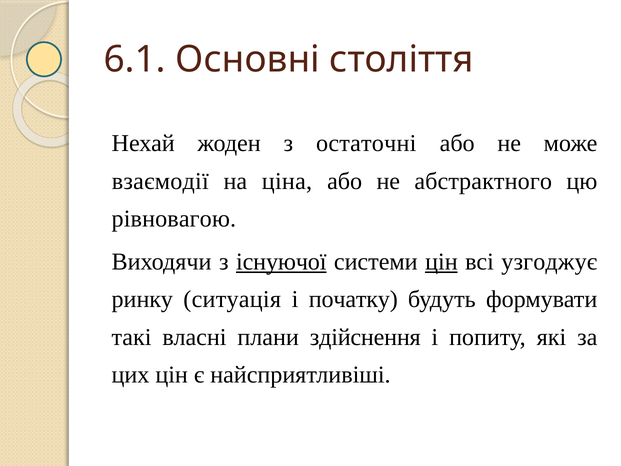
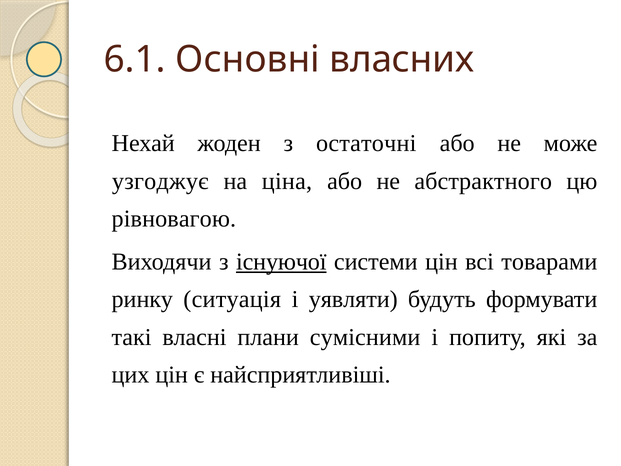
століття: століття -> власних (402, 60)
взаємодії: взаємодії -> узгоджує (160, 181)
цін underline: present -> none (441, 262)
узгоджує: узгоджує -> товарами (549, 262)
початку: початку -> уявляти (353, 299)
здійснення: здійснення -> сумісними (365, 337)
